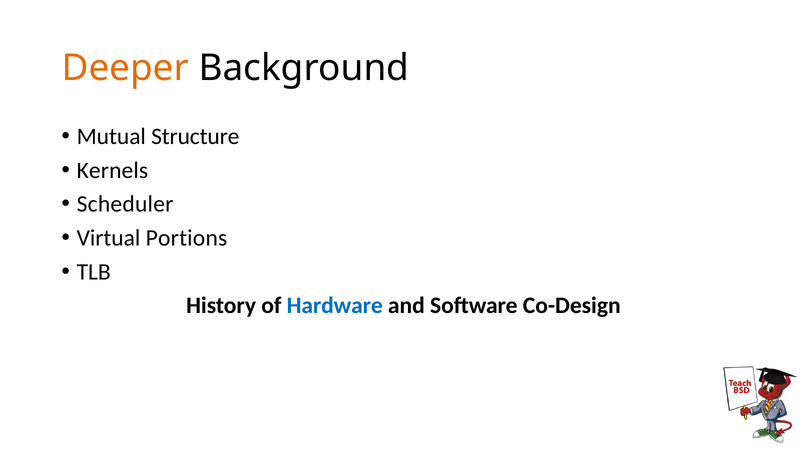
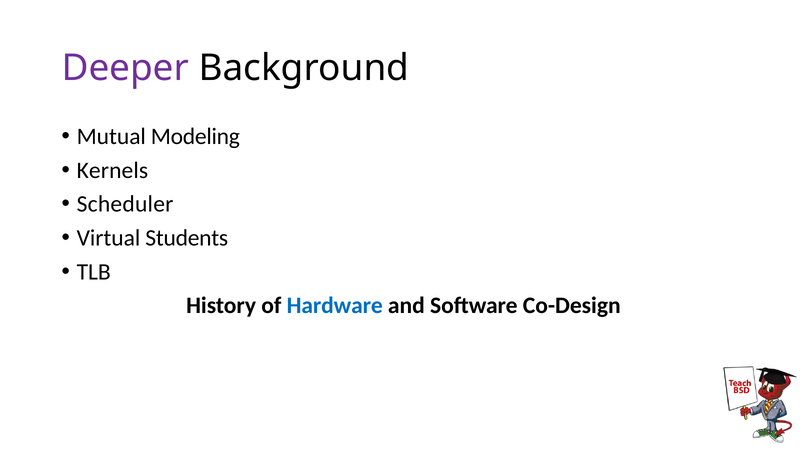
Deeper colour: orange -> purple (125, 68)
Structure: Structure -> Modeling (195, 136)
Portions: Portions -> Students (187, 238)
